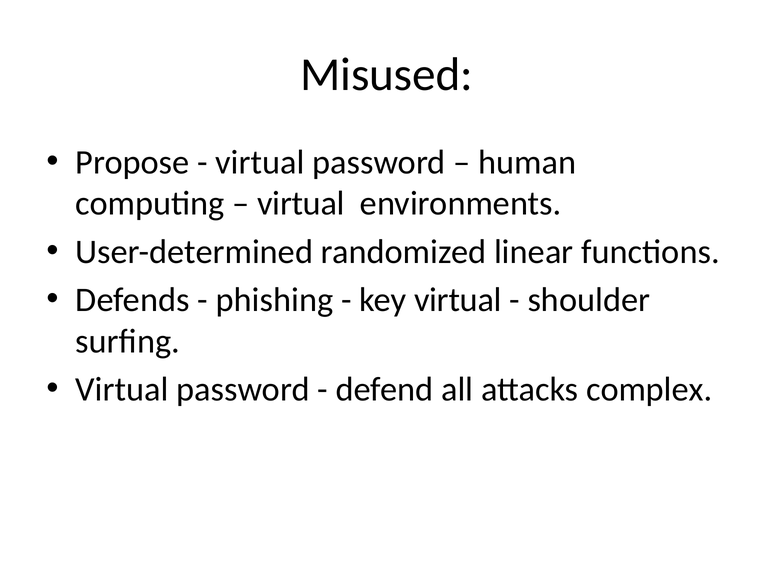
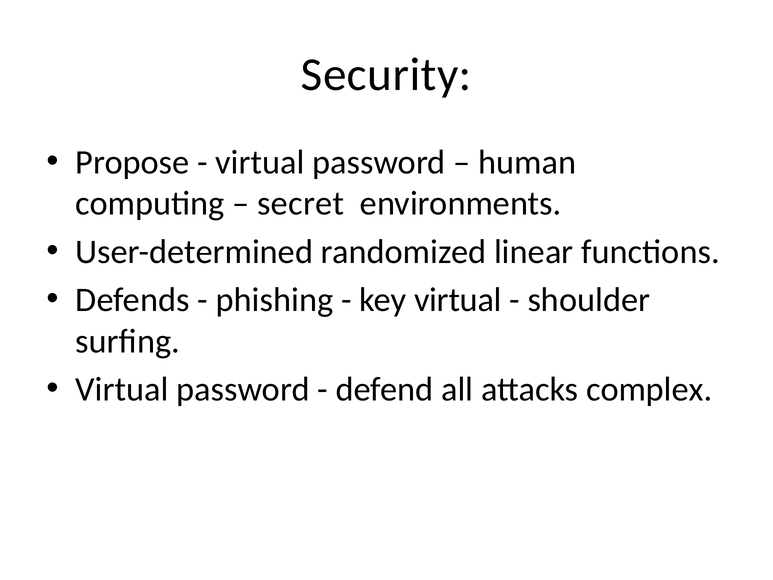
Misused: Misused -> Security (386, 75)
virtual: virtual -> secret (301, 203)
